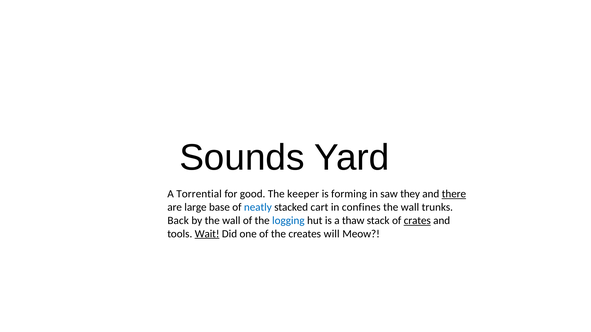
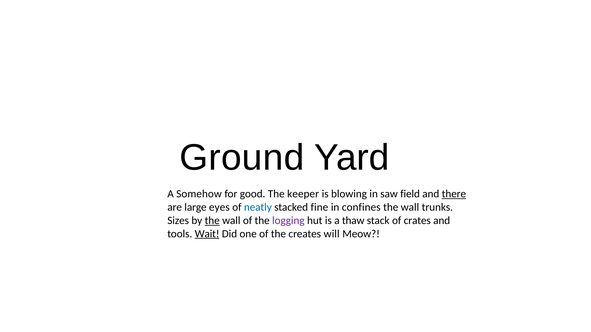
Sounds: Sounds -> Ground (242, 158)
Torrential: Torrential -> Somehow (199, 194)
forming: forming -> blowing (349, 194)
they: they -> field (410, 194)
base: base -> eyes (219, 207)
cart: cart -> fine (319, 207)
Back: Back -> Sizes (178, 221)
the underline: none -> present (212, 221)
logging colour: blue -> purple (288, 221)
crates underline: present -> none (417, 221)
